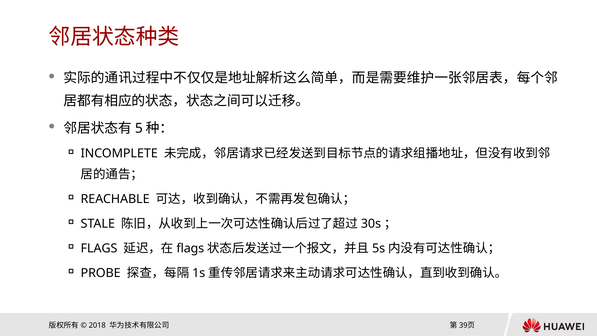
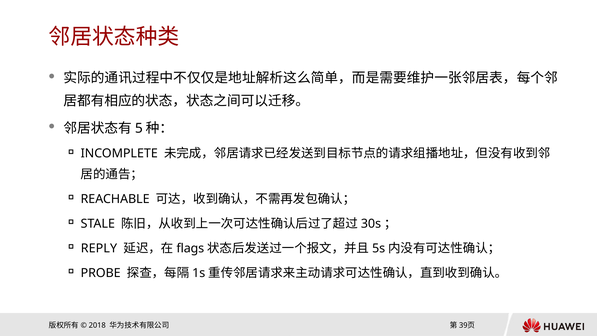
FLAGS: FLAGS -> REPLY (99, 248)
